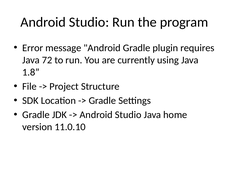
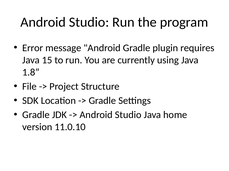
72: 72 -> 15 (47, 60)
